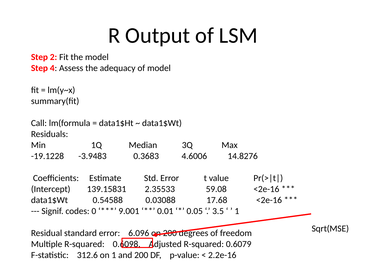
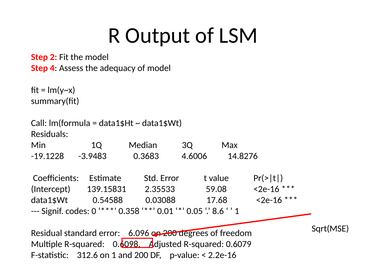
9.001: 9.001 -> 0.358 (129, 211)
3.5: 3.5 -> 8.6 (218, 211)
